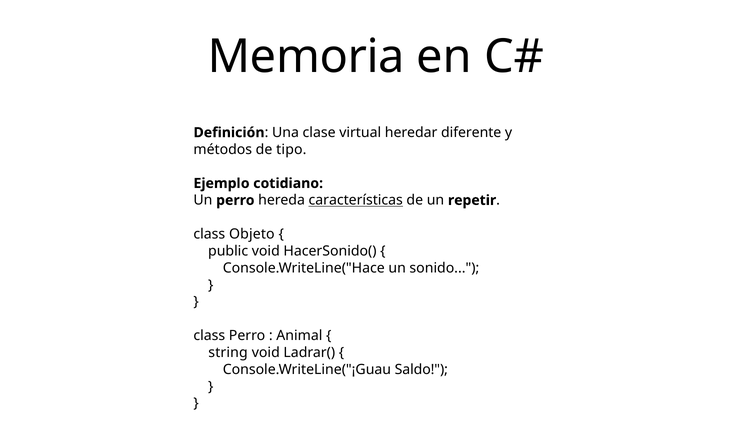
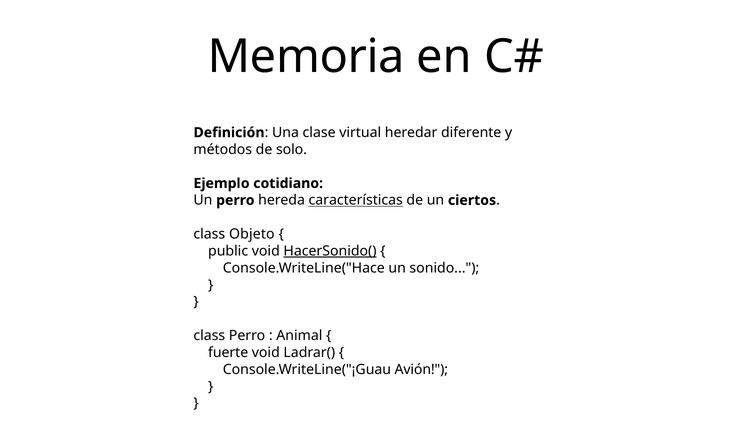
tipo: tipo -> solo (291, 149)
repetir: repetir -> ciertos (472, 200)
HacerSonido( underline: none -> present (330, 251)
string: string -> fuerte (228, 353)
Saldo: Saldo -> Avión (421, 369)
